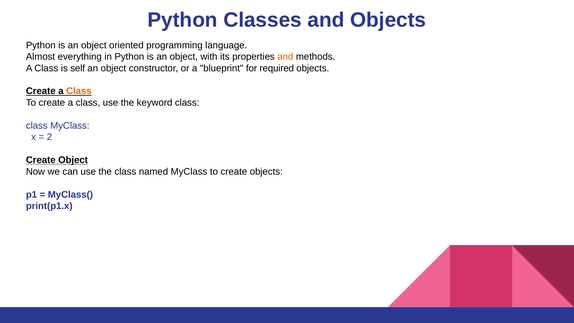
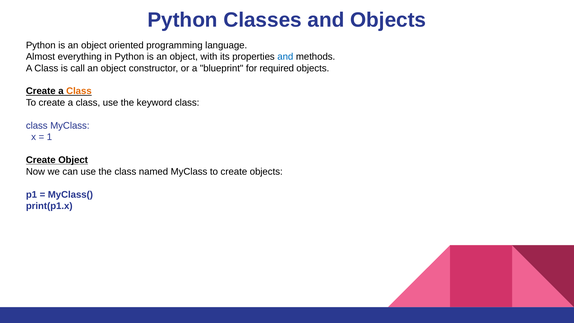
and colour: orange -> blue (285, 57)
self: self -> call (78, 68)
2: 2 -> 1 (49, 137)
